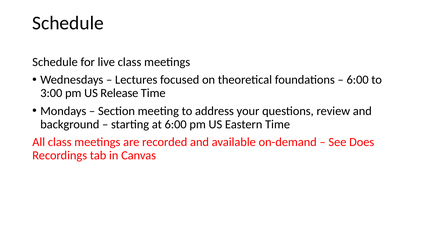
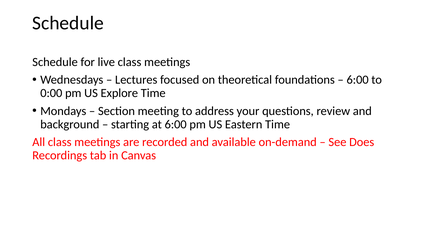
3:00: 3:00 -> 0:00 (51, 93)
Release: Release -> Explore (119, 93)
